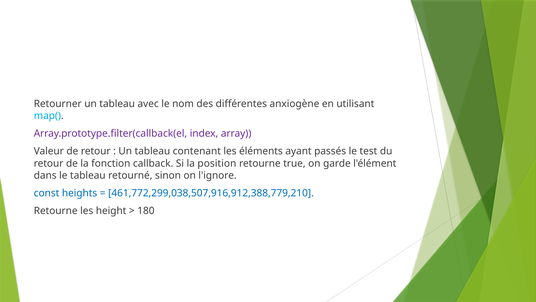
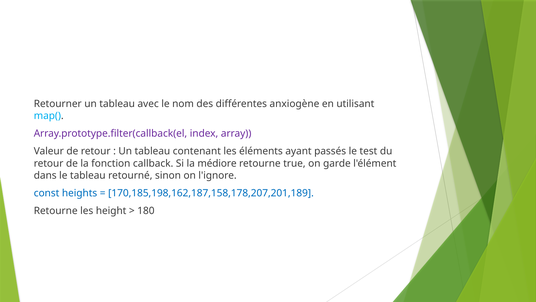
position: position -> médiore (217, 163)
461,772,299,038,507,916,912,388,779,210: 461,772,299,038,507,916,912,388,779,210 -> 170,185,198,162,187,158,178,207,201,189 (211, 193)
